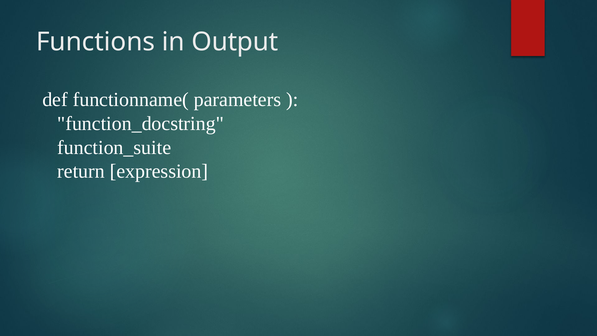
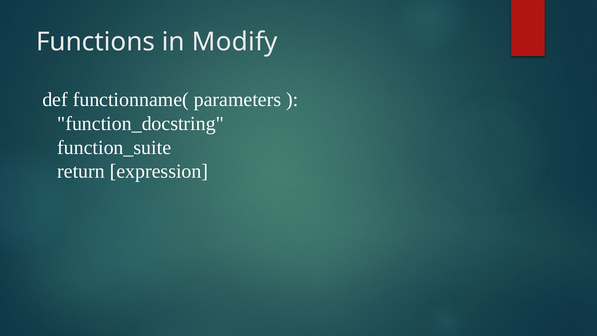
Output: Output -> Modify (235, 42)
